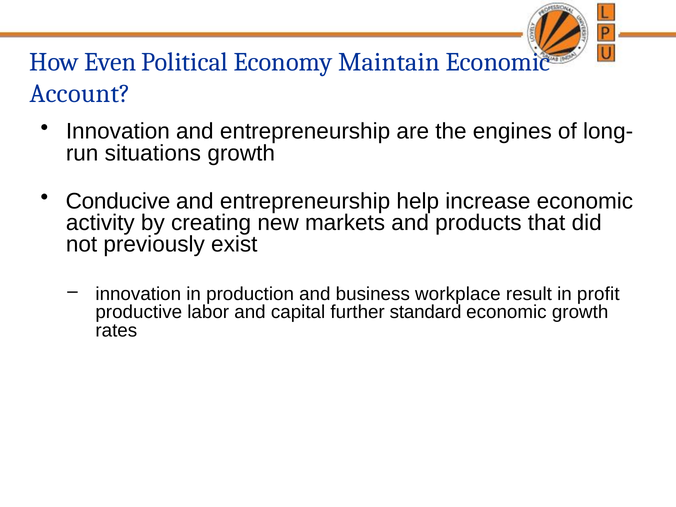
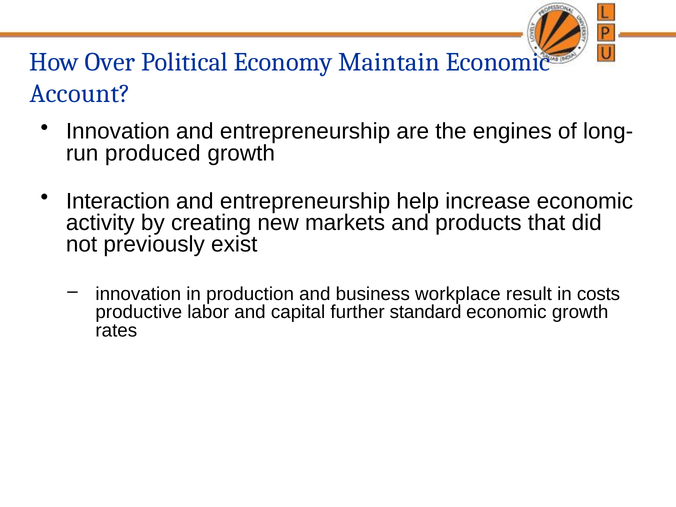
Even: Even -> Over (110, 62)
situations: situations -> produced (153, 153)
Conducive: Conducive -> Interaction (118, 201)
profit: profit -> costs (599, 294)
